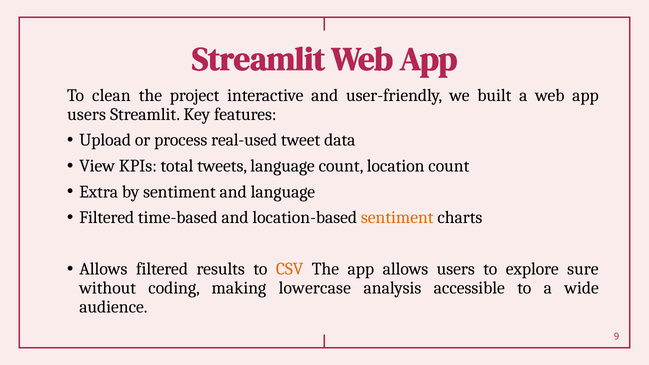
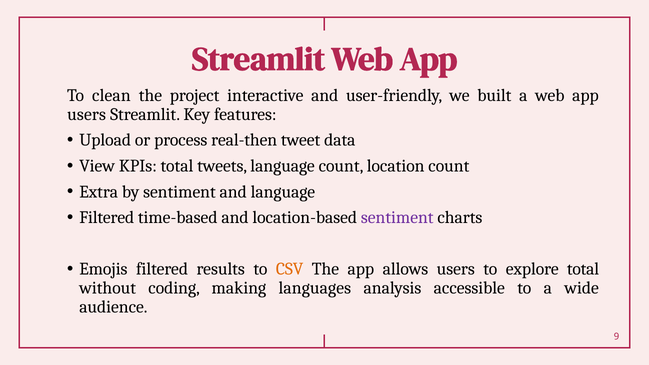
real-used: real-used -> real-then (244, 140)
sentiment colour: orange -> purple (397, 218)
Allows: Allows -> Emojis (103, 269)
explore sure: sure -> total (583, 269)
lowercase: lowercase -> languages (315, 288)
